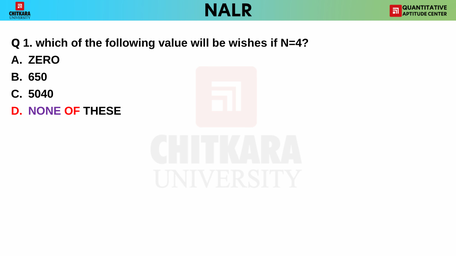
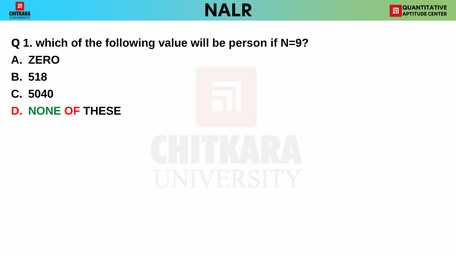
wishes: wishes -> person (248, 43)
N=4: N=4 -> N=9 (295, 43)
650: 650 -> 518 (38, 77)
NONE colour: purple -> green (45, 111)
